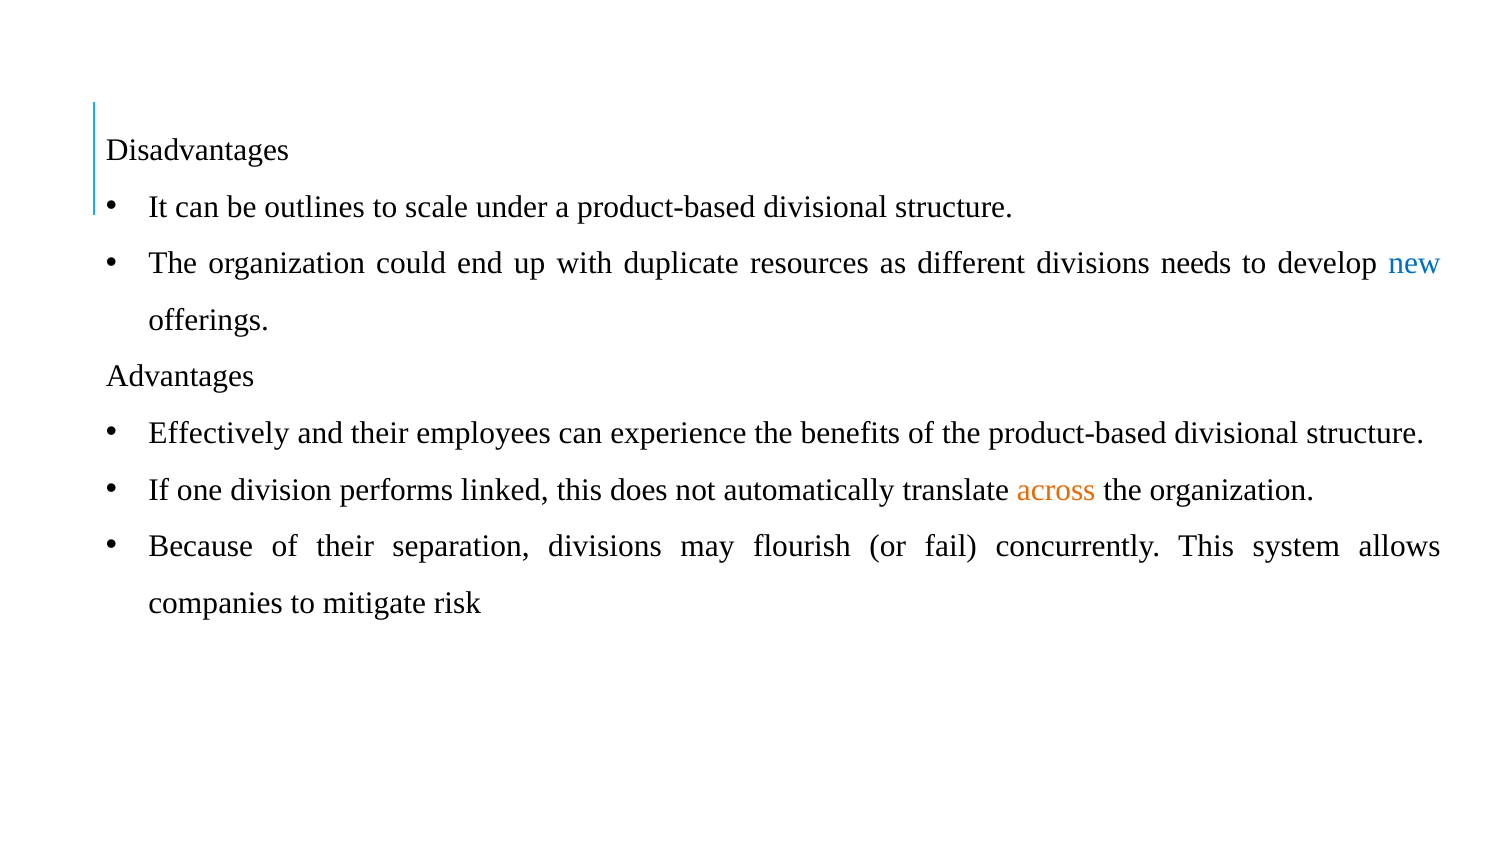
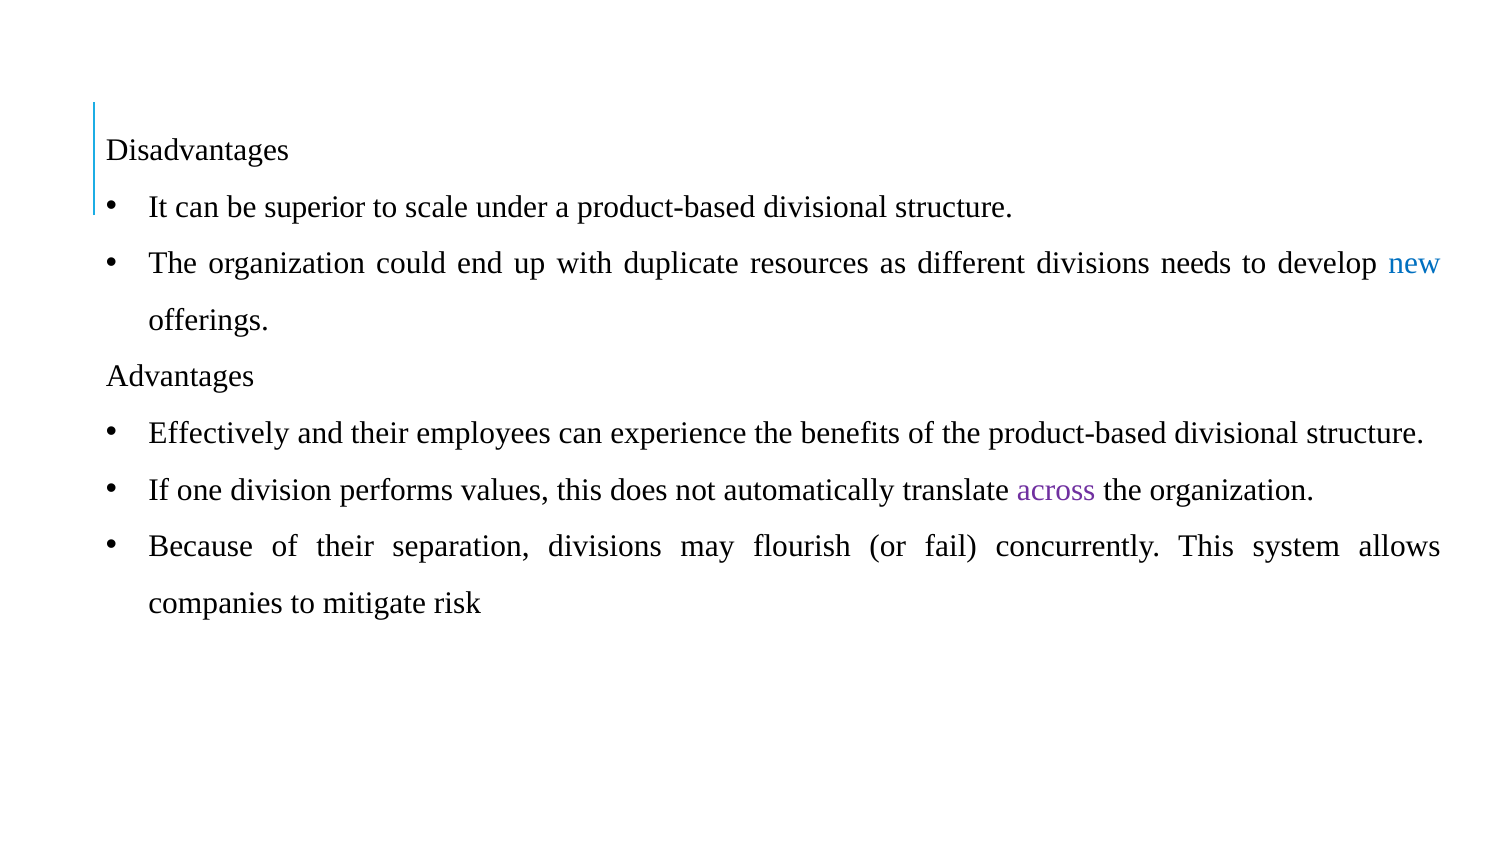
outlines: outlines -> superior (315, 207)
linked: linked -> values (505, 490)
across colour: orange -> purple (1056, 490)
